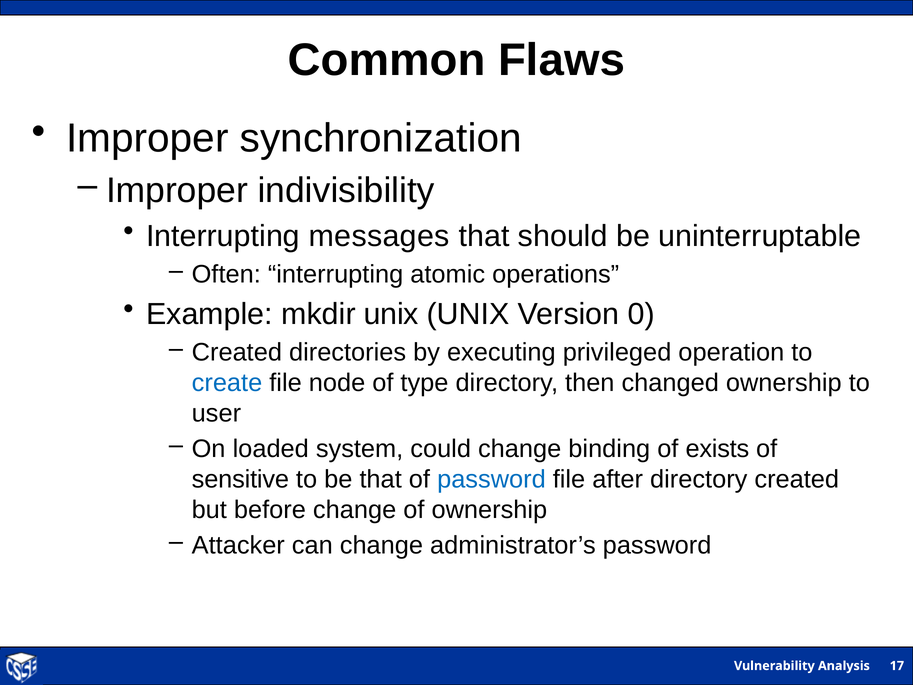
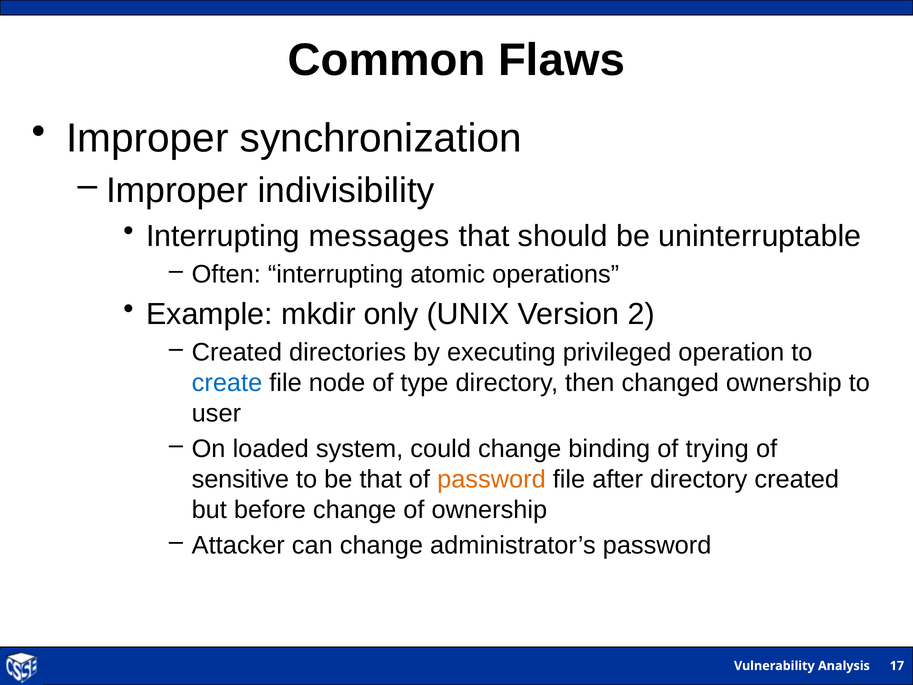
mkdir unix: unix -> only (391, 314)
0: 0 -> 2 (641, 314)
exists: exists -> trying (717, 449)
password colour: blue -> orange (491, 479)
